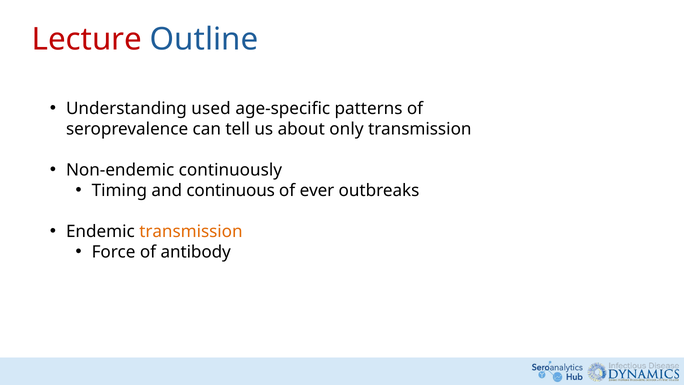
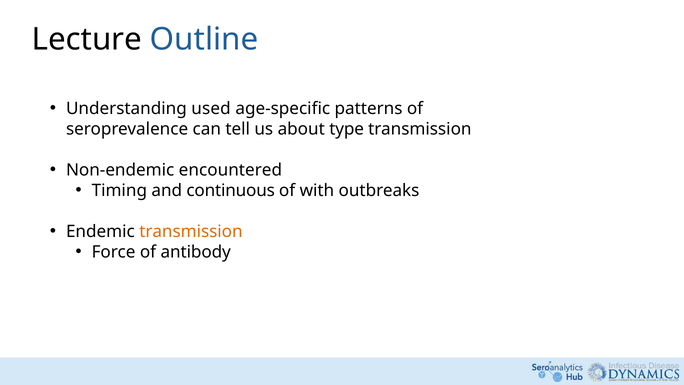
Lecture colour: red -> black (87, 39)
only: only -> type (347, 129)
continuously: continuously -> encountered (230, 170)
ever: ever -> with (317, 190)
